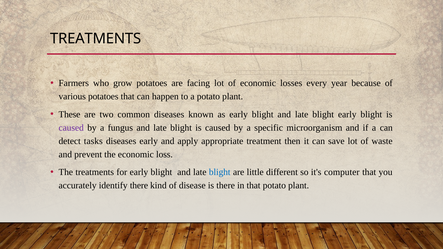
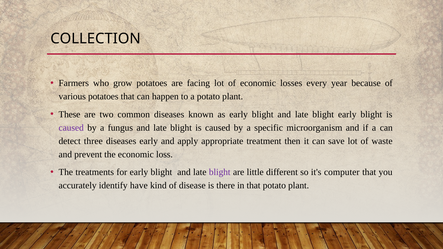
TREATMENTS: TREATMENTS -> COLLECTION (96, 39)
tasks: tasks -> three (93, 141)
blight colour: blue -> purple (220, 172)
identify there: there -> have (139, 186)
